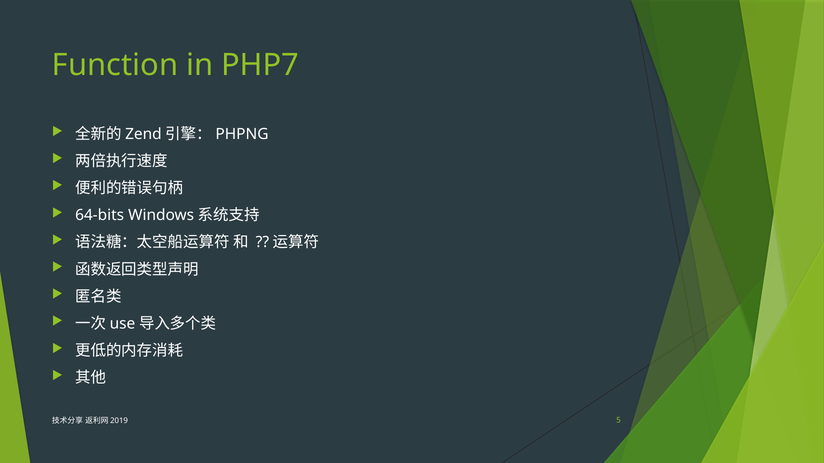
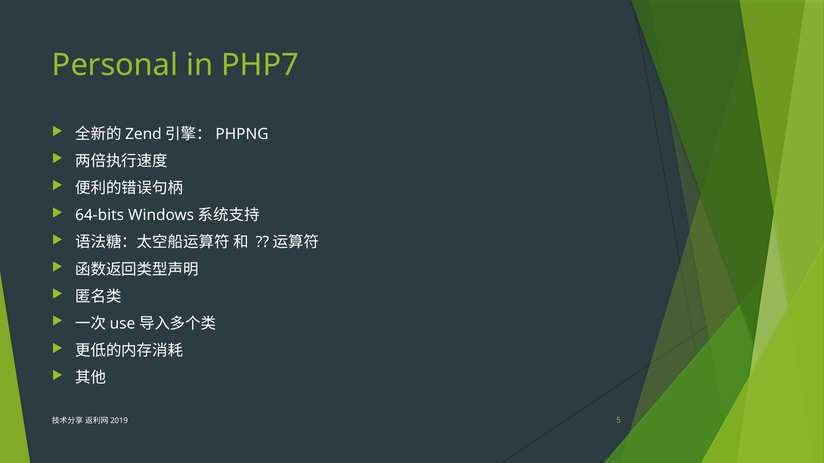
Function: Function -> Personal (115, 65)
